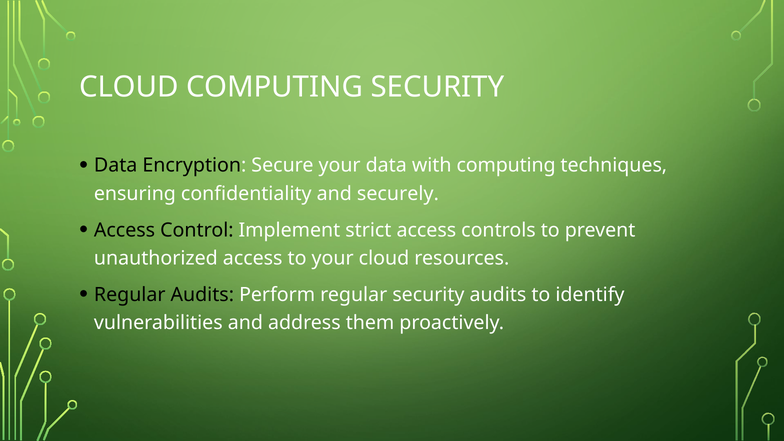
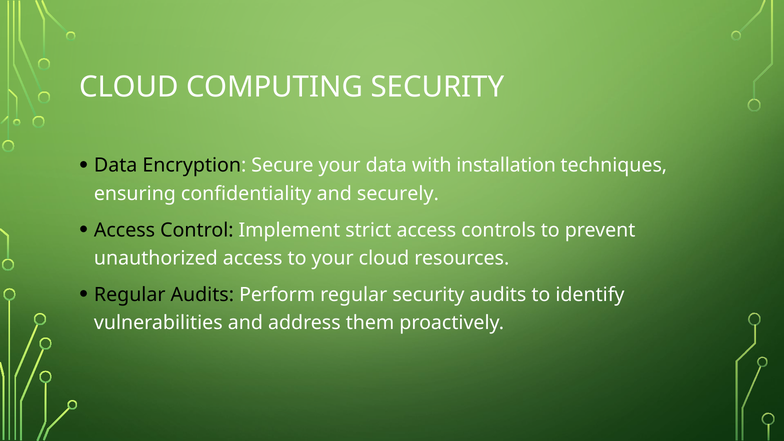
with computing: computing -> installation (506, 165)
